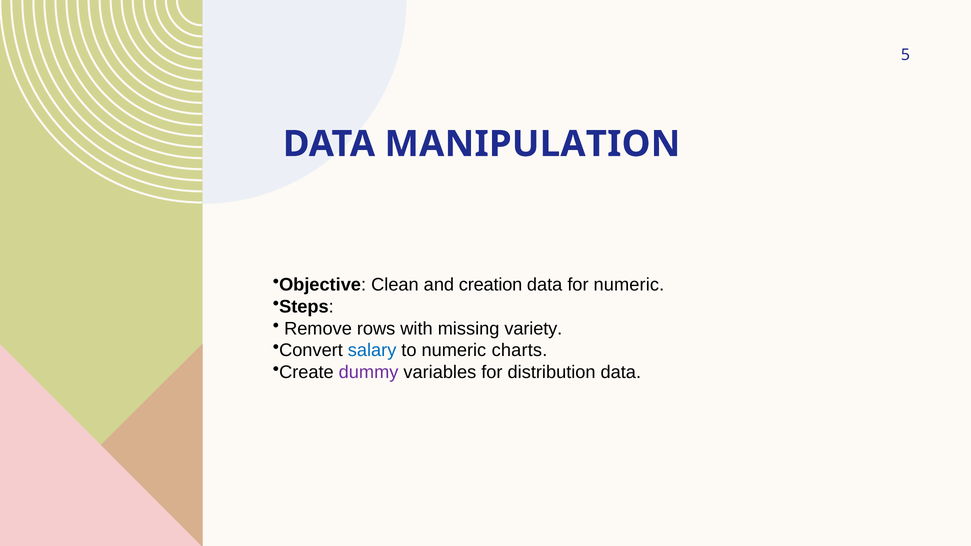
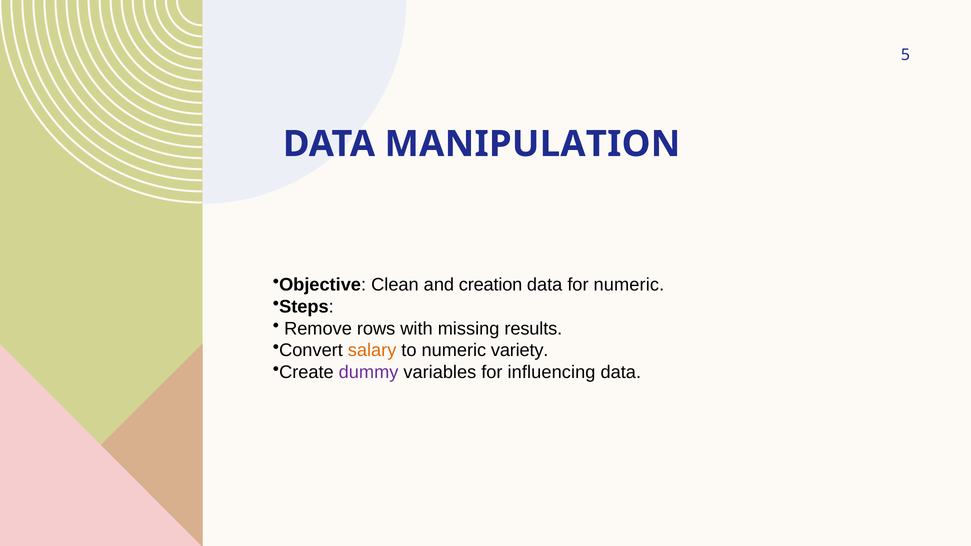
variety: variety -> results (533, 329)
salary colour: blue -> orange (372, 350)
charts: charts -> variety (520, 350)
distribution: distribution -> influencing (552, 372)
